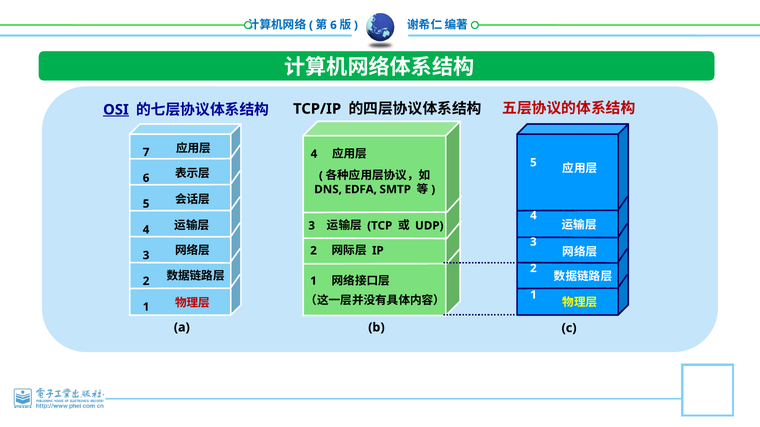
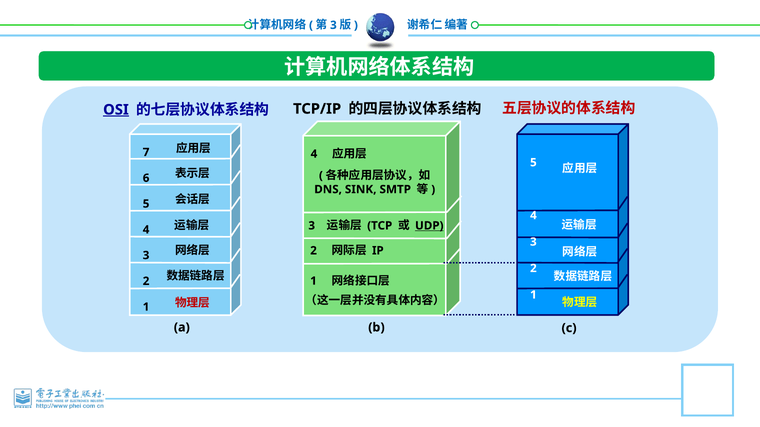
6: 6 -> 3 (333, 25)
EDFA: EDFA -> SINK (361, 190)
UDP underline: none -> present (429, 226)
